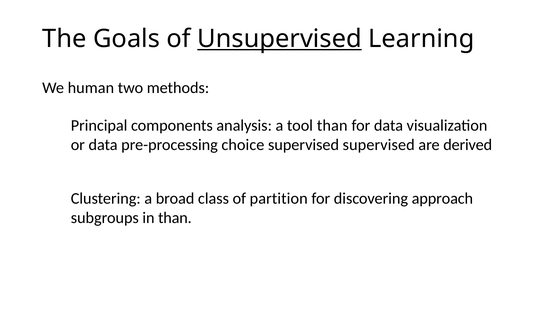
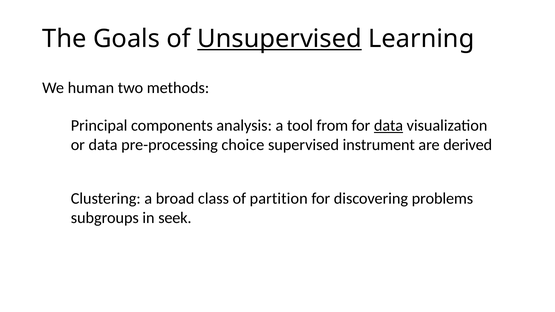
tool than: than -> from (332, 126)
data underline: none -> present (389, 126)
supervised supervised: supervised -> instrument (379, 145)
approach: approach -> problems (442, 199)
in than: than -> seek (175, 218)
